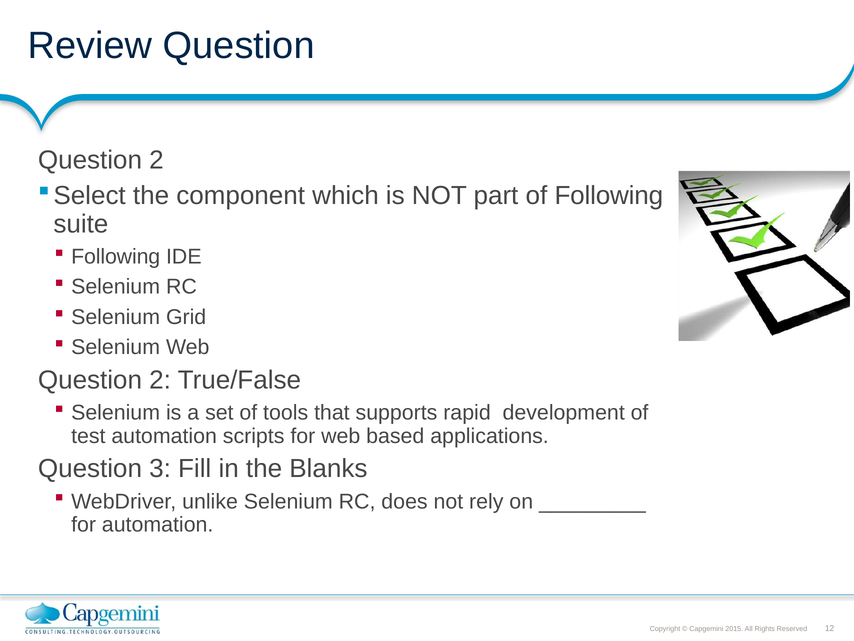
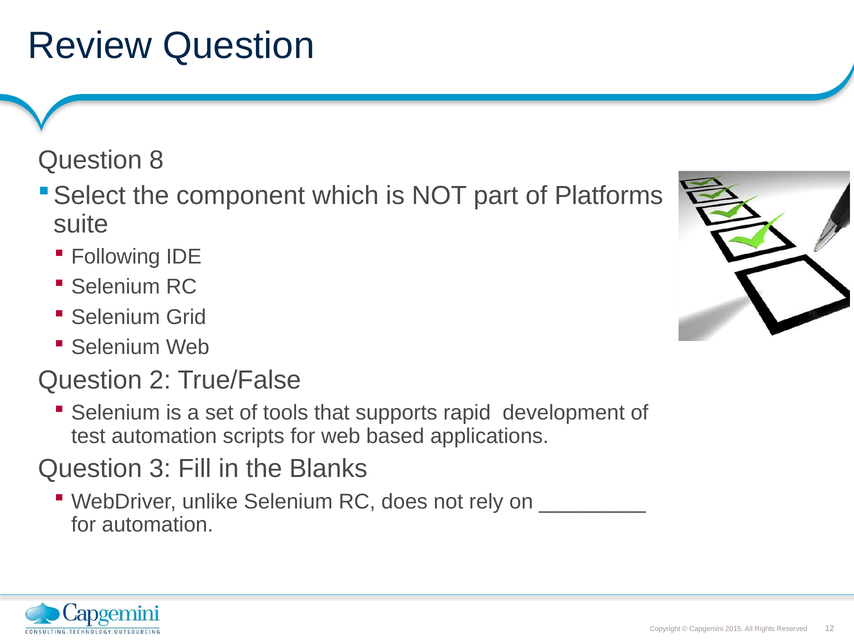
2: 2 -> 8 (156, 160)
of Following: Following -> Platforms (609, 196)
